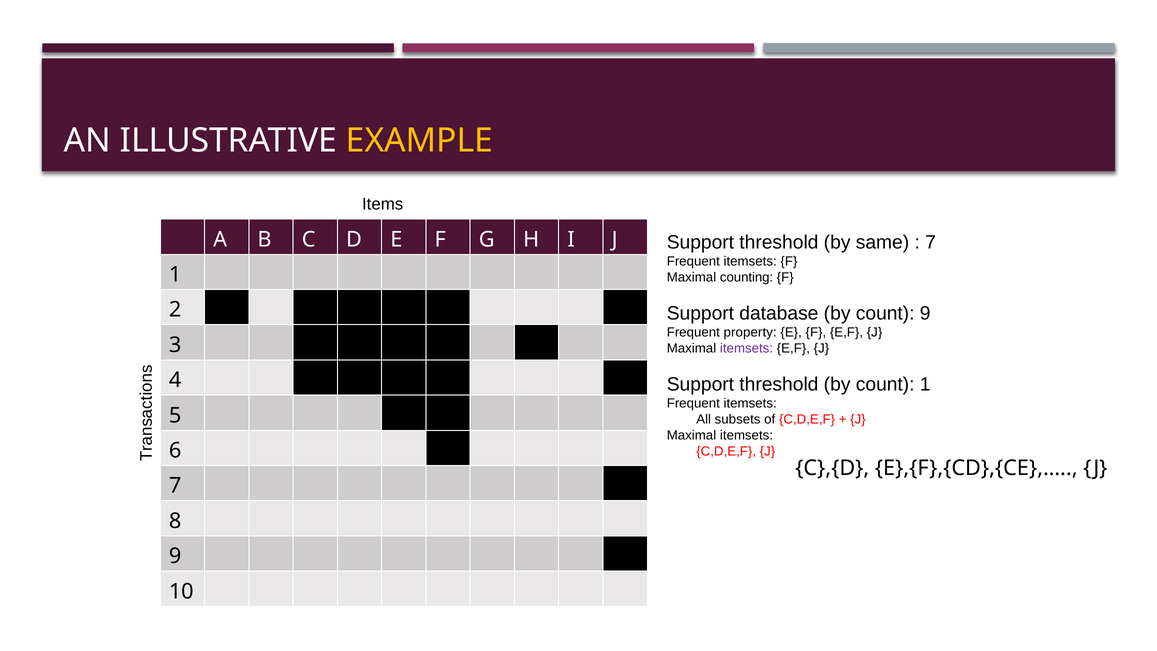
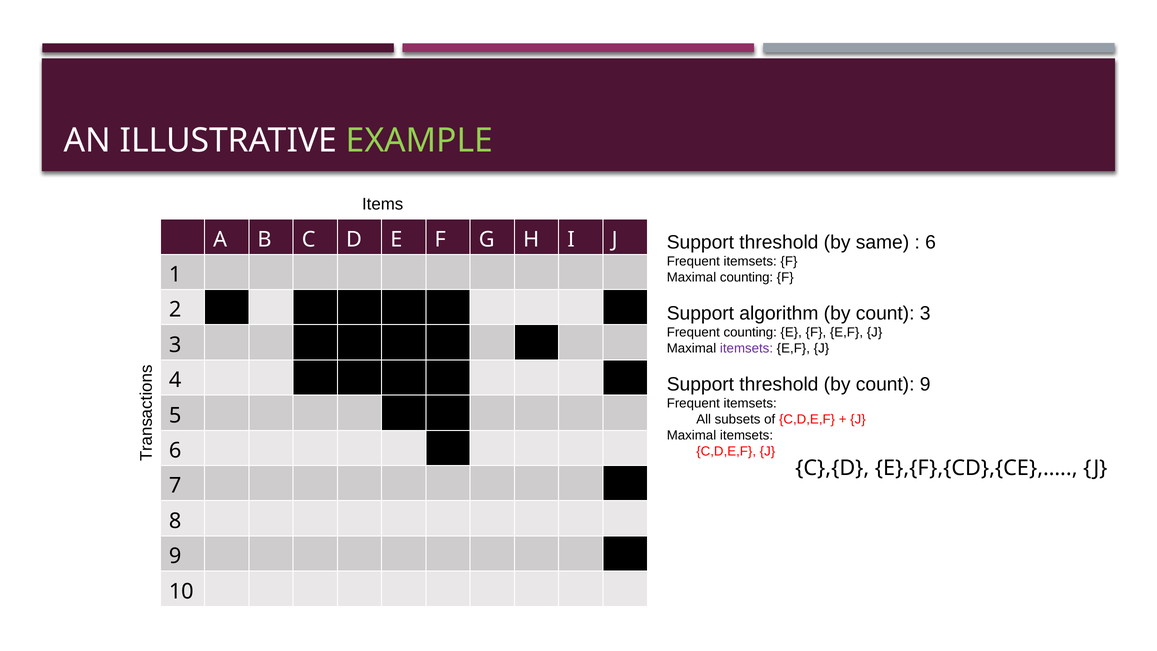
EXAMPLE colour: yellow -> light green (420, 141)
7: 7 -> 6 (931, 242)
database: database -> algorithm (779, 313)
count 9: 9 -> 3 (925, 313)
Frequent property: property -> counting (750, 332)
count 1: 1 -> 9 (925, 384)
